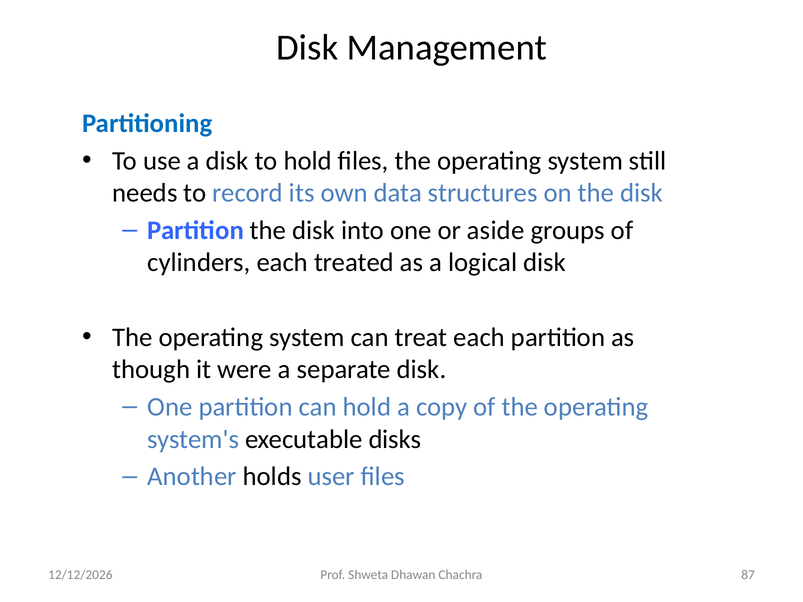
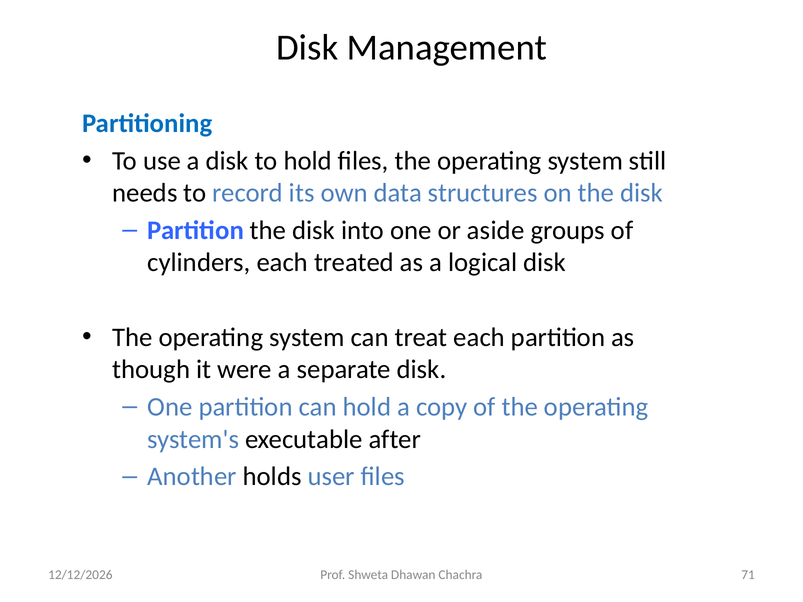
disks: disks -> after (395, 439)
87: 87 -> 71 (748, 575)
